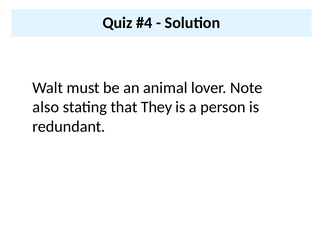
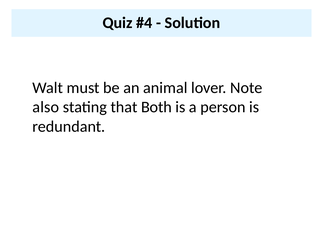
They: They -> Both (156, 107)
